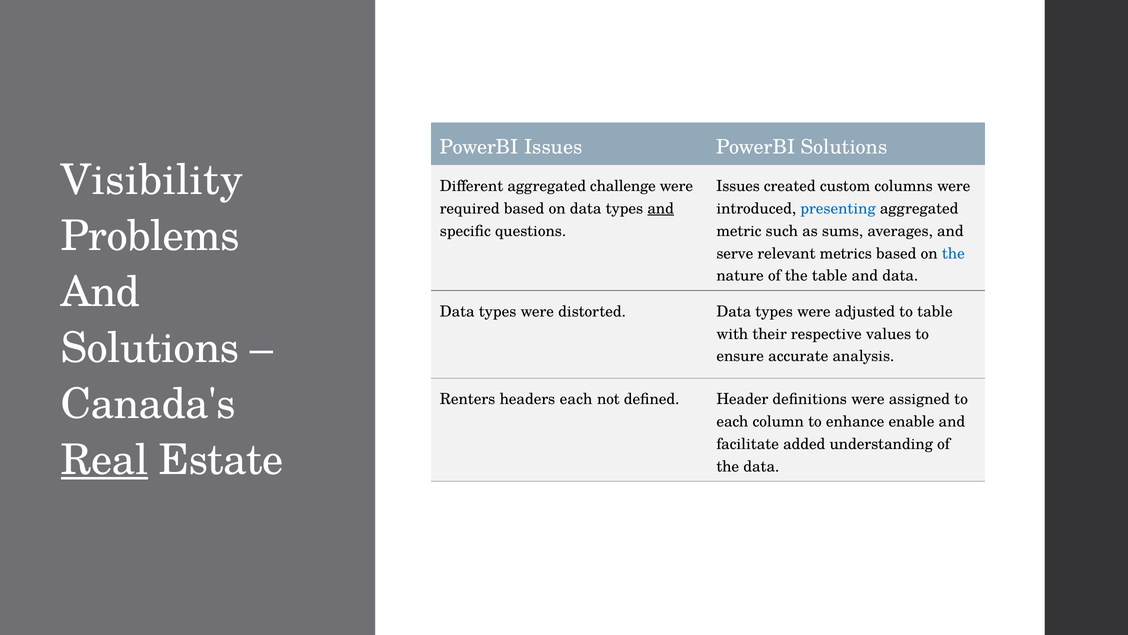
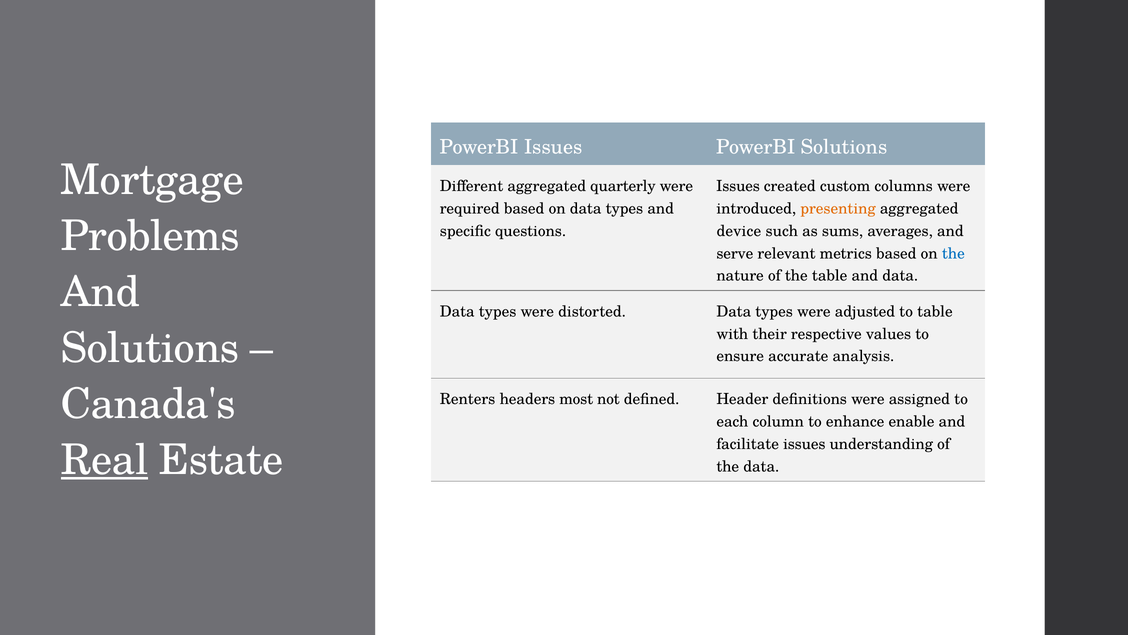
Visibility: Visibility -> Mortgage (152, 180)
challenge: challenge -> quarterly (623, 186)
and underline: present -> none (661, 208)
presenting colour: blue -> orange (838, 208)
metric: metric -> device (739, 231)
headers each: each -> most (576, 399)
facilitate added: added -> issues (804, 444)
